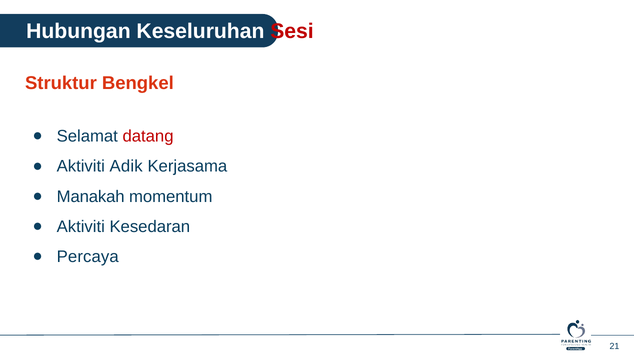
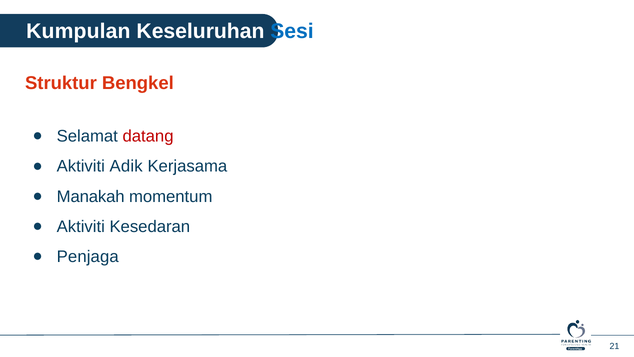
Hubungan: Hubungan -> Kumpulan (78, 31)
Sesi colour: red -> blue (292, 31)
Percaya: Percaya -> Penjaga (88, 257)
